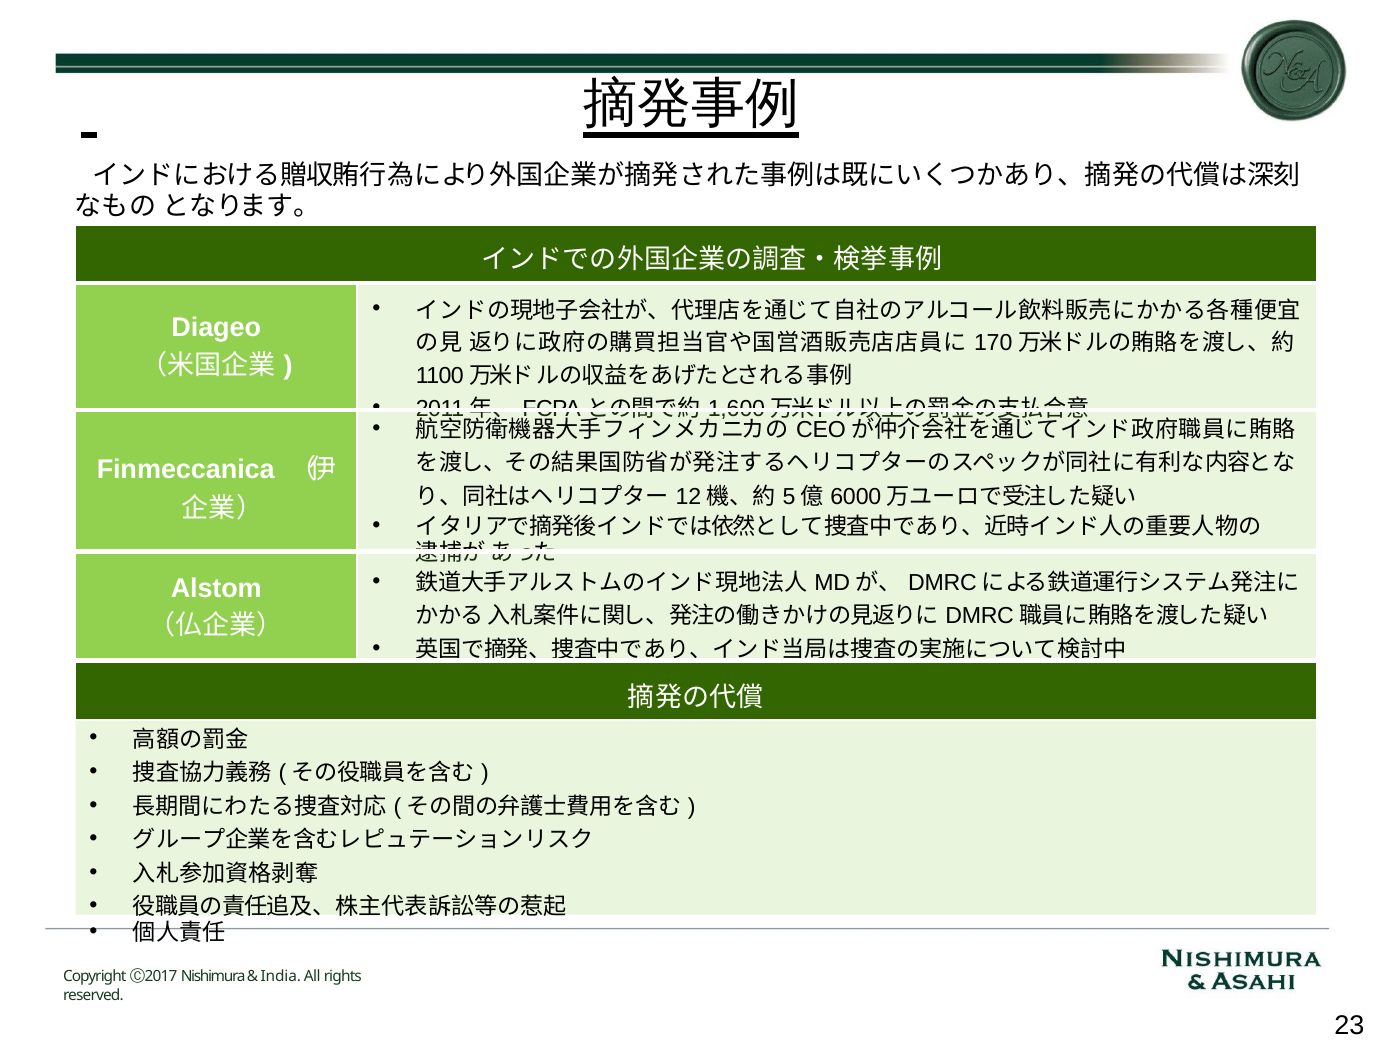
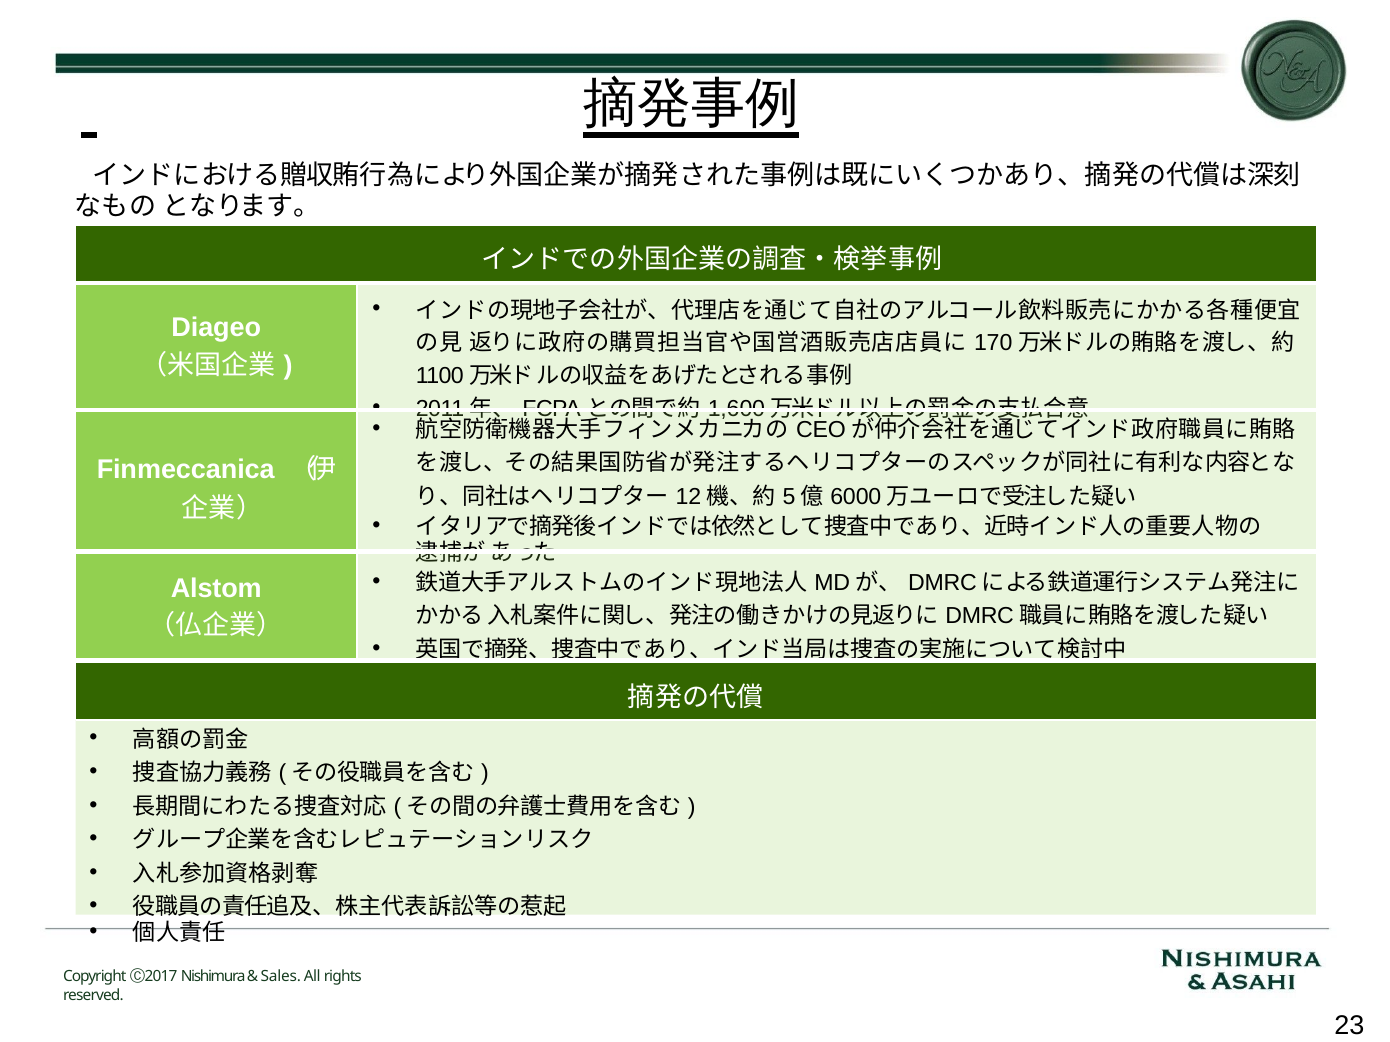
India: India -> Sales (281, 977)
